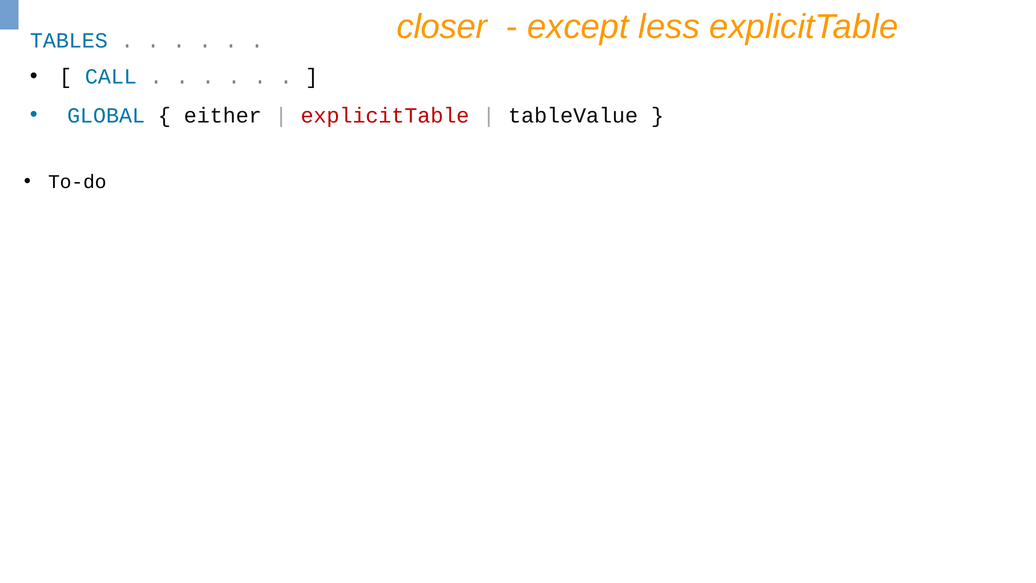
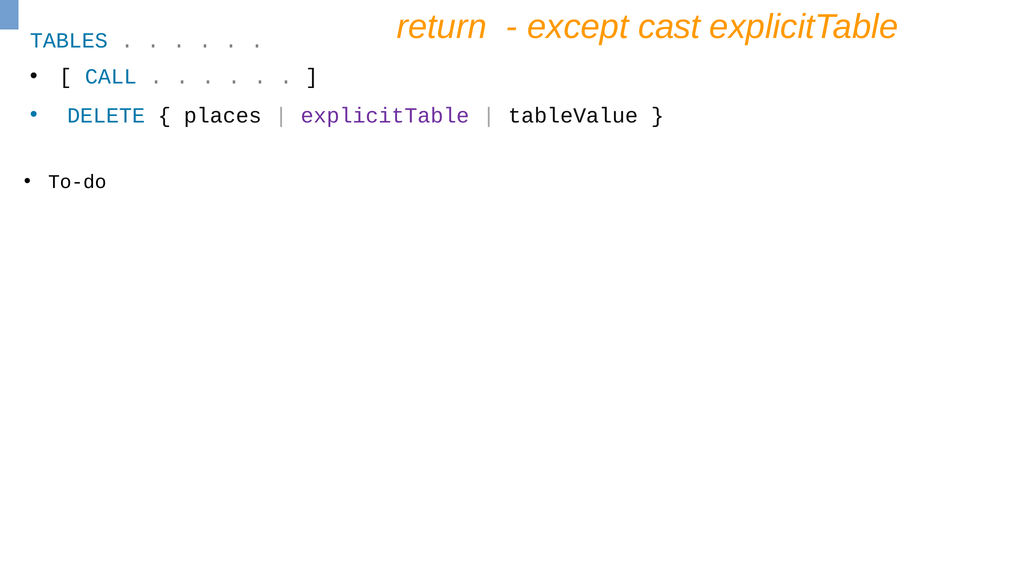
closer: closer -> return (442, 27)
less: less -> cast (669, 27)
GLOBAL: GLOBAL -> DELETE (106, 116)
either: either -> places (223, 116)
explicitTable colour: red -> purple (385, 116)
